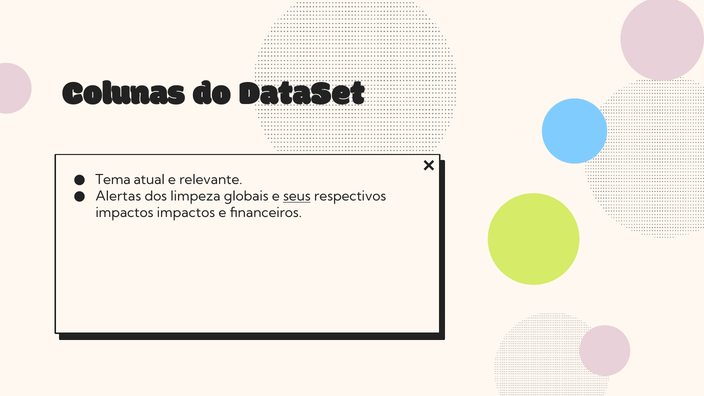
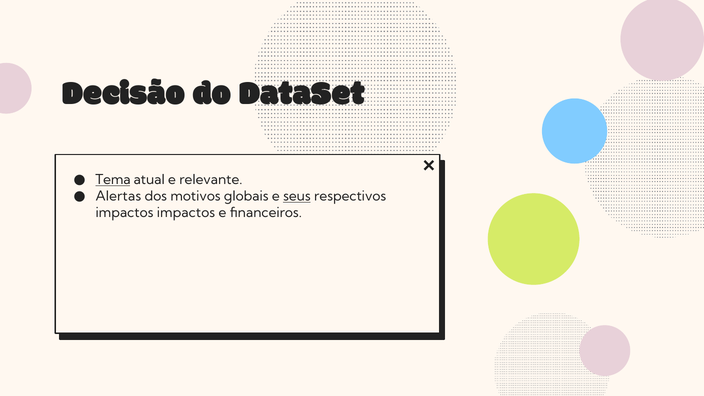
Colunas: Colunas -> Decisão (124, 93)
Tema underline: none -> present (113, 180)
limpeza: limpeza -> motivos (196, 196)
